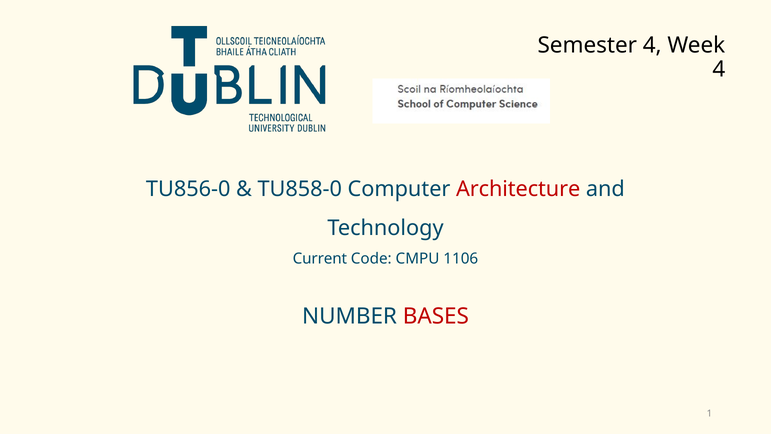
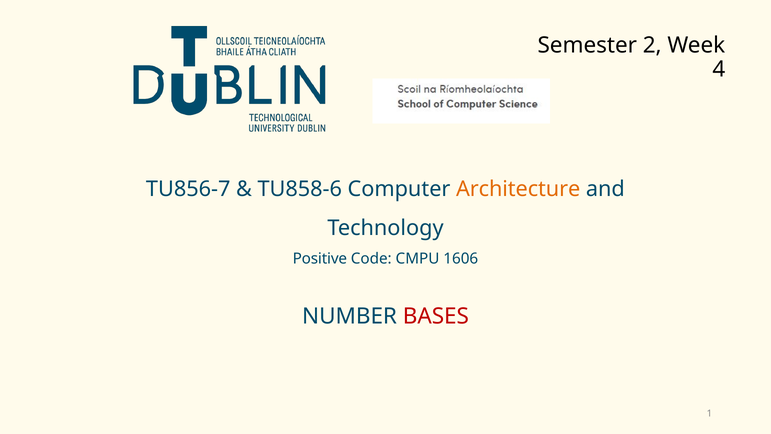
Semester 4: 4 -> 2 (652, 45)
TU856-0: TU856-0 -> TU856-7 (188, 189)
TU858-0: TU858-0 -> TU858-6 (300, 189)
Architecture colour: red -> orange (518, 189)
Current: Current -> Positive (320, 259)
1106: 1106 -> 1606 (461, 259)
